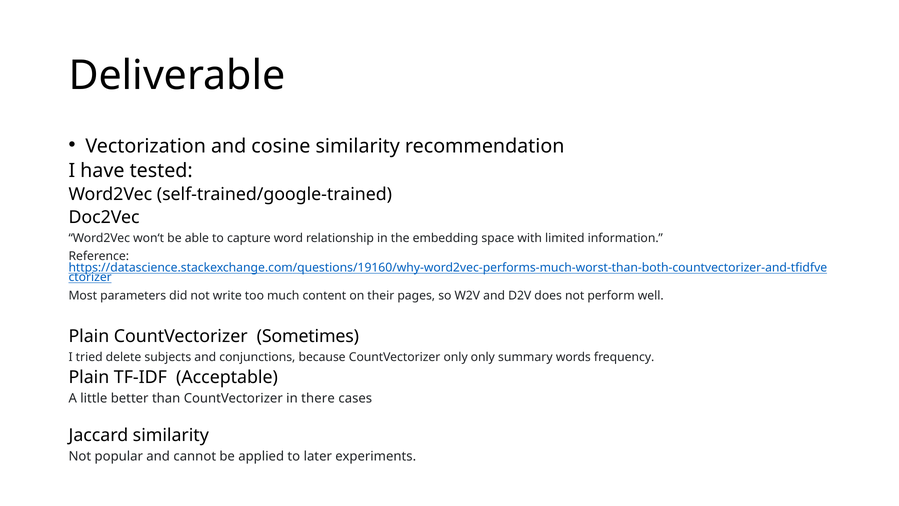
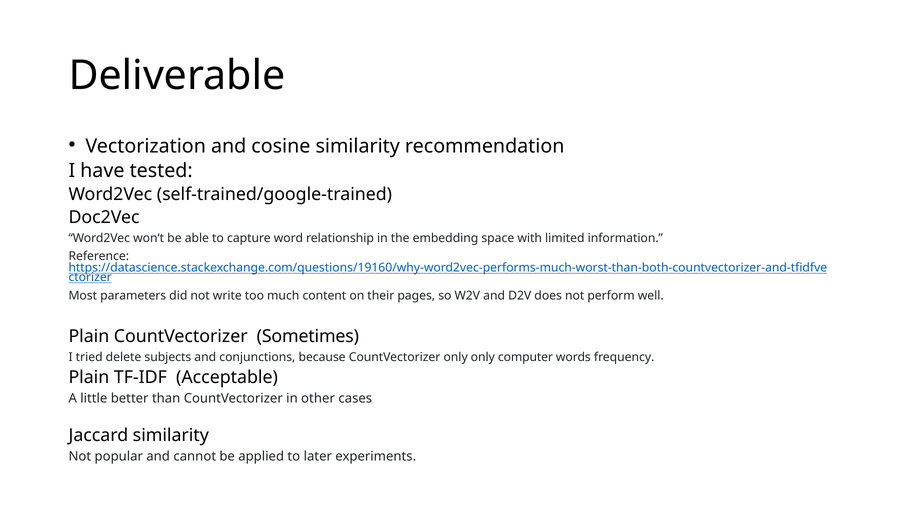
summary: summary -> computer (525, 357)
there: there -> other (318, 398)
